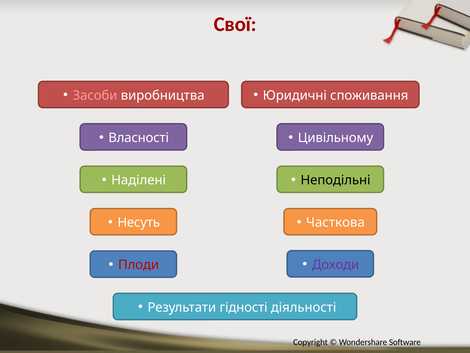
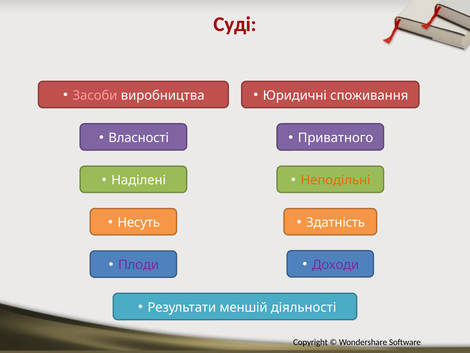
Свої: Свої -> Суді (235, 24)
Цивільному: Цивільному -> Приватного (336, 138)
Неподільні colour: black -> orange (336, 180)
Часткова: Часткова -> Здатність (336, 222)
Плоди colour: red -> purple (139, 265)
гідності: гідності -> меншій (244, 307)
